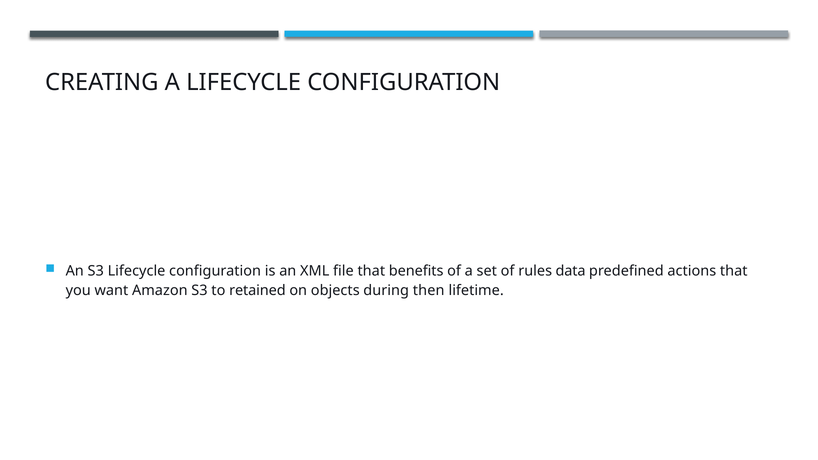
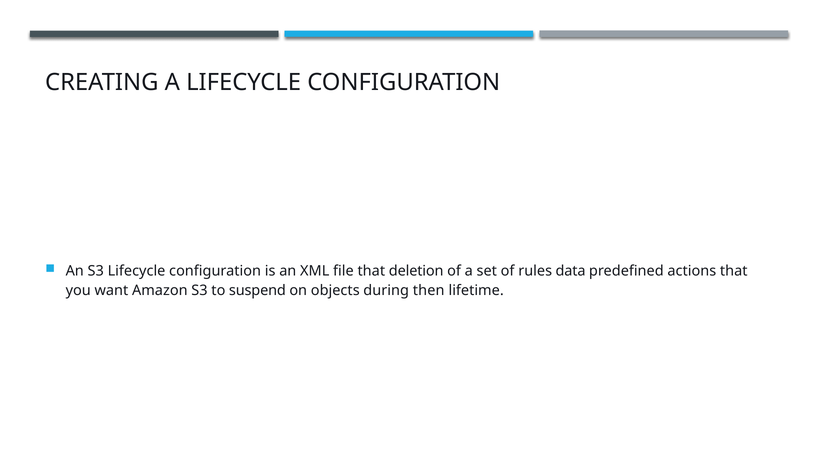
benefits: benefits -> deletion (416, 271)
retained: retained -> suspend (257, 290)
